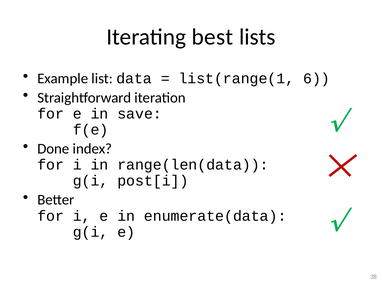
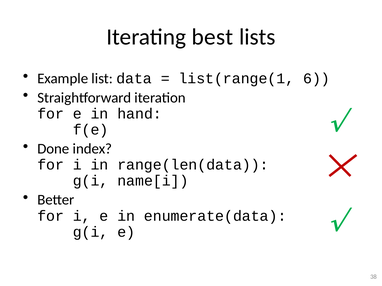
save: save -> hand (140, 114)
post[i: post[i -> name[i (153, 181)
